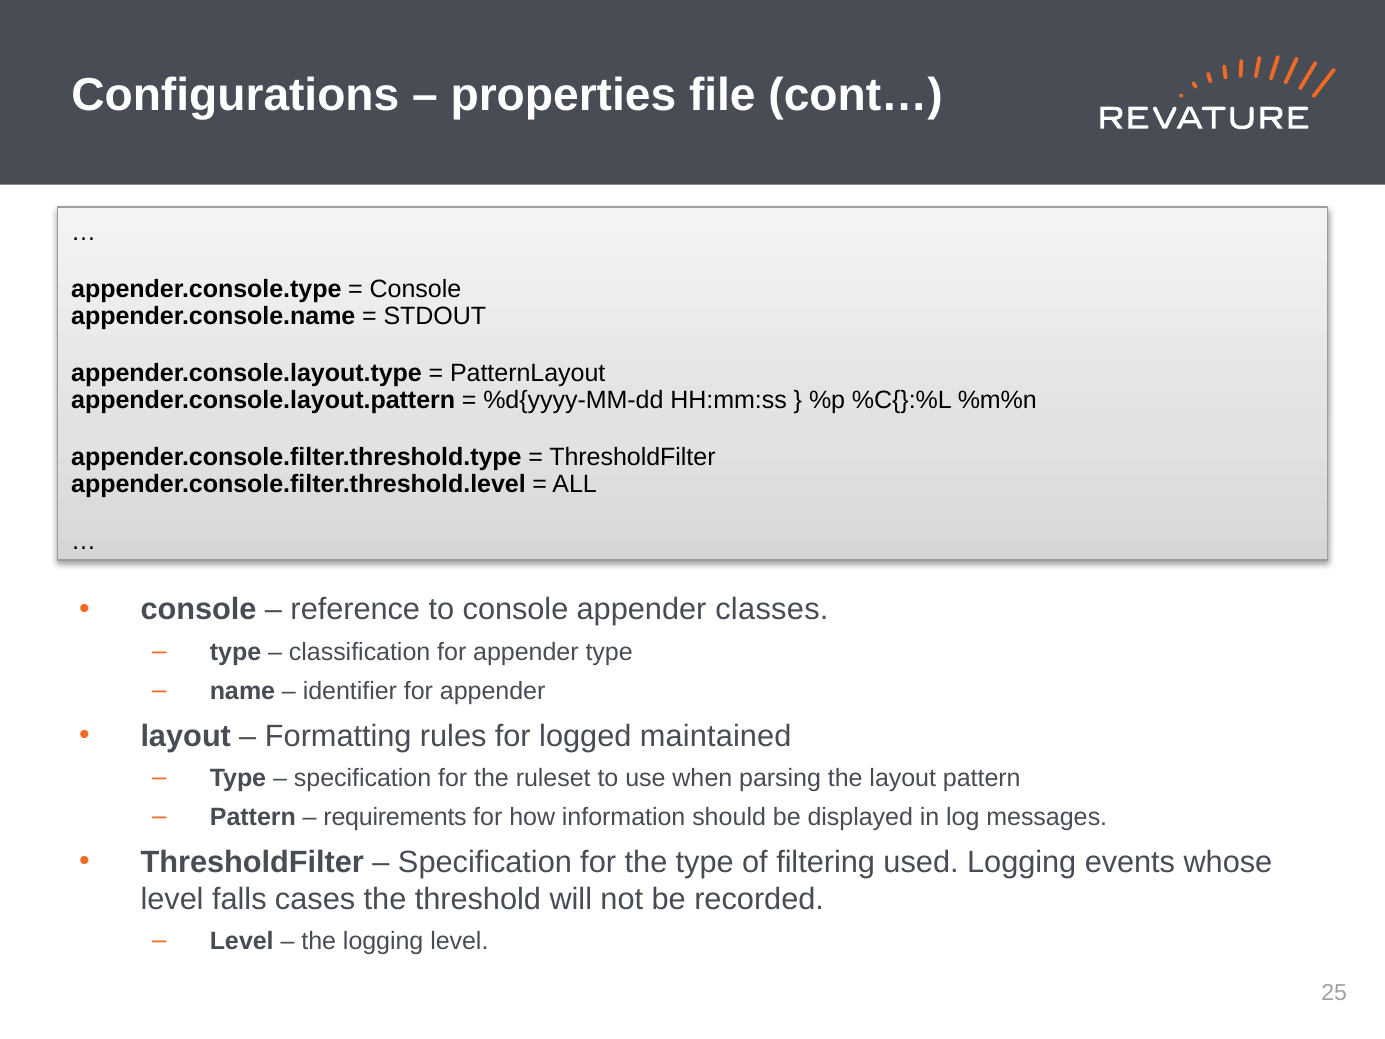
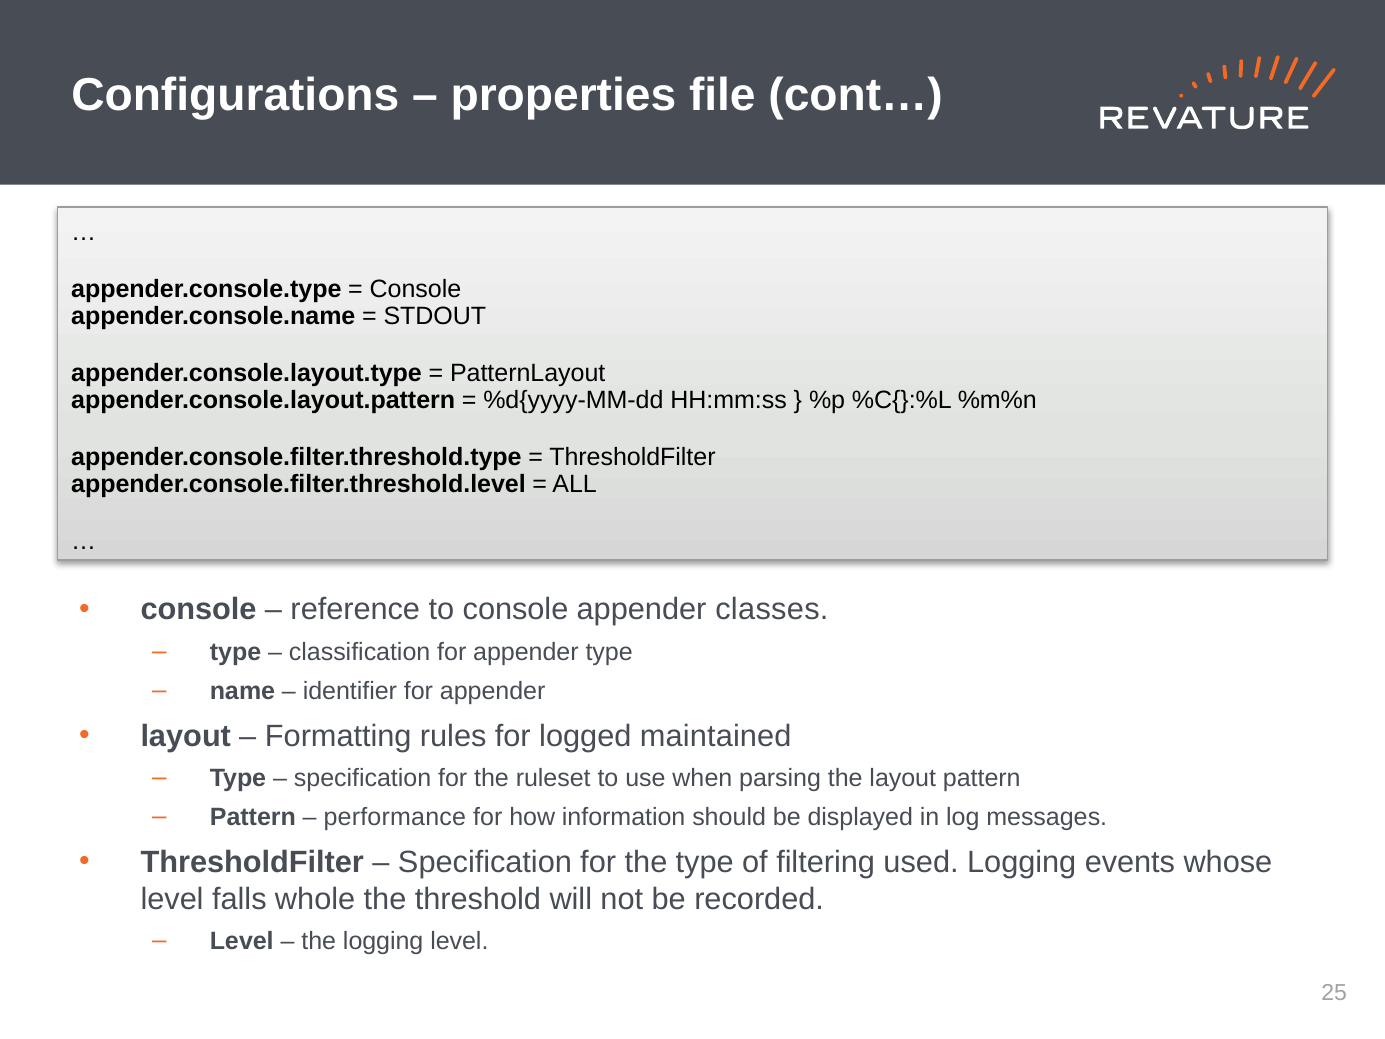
requirements: requirements -> performance (395, 817)
cases: cases -> whole (315, 899)
